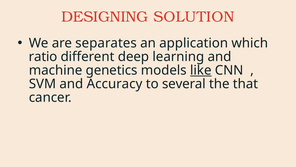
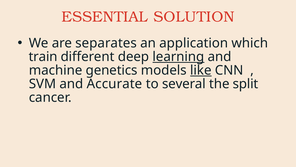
DESIGNING: DESIGNING -> ESSENTIAL (105, 17)
ratio: ratio -> train (43, 57)
learning underline: none -> present (178, 57)
Accuracy: Accuracy -> Accurate (115, 84)
that: that -> split (246, 84)
